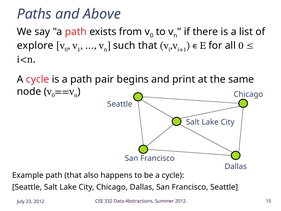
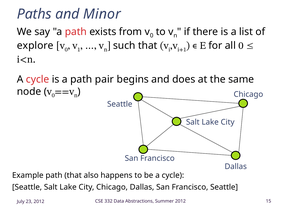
Above: Above -> Minor (102, 14)
print: print -> does (184, 79)
